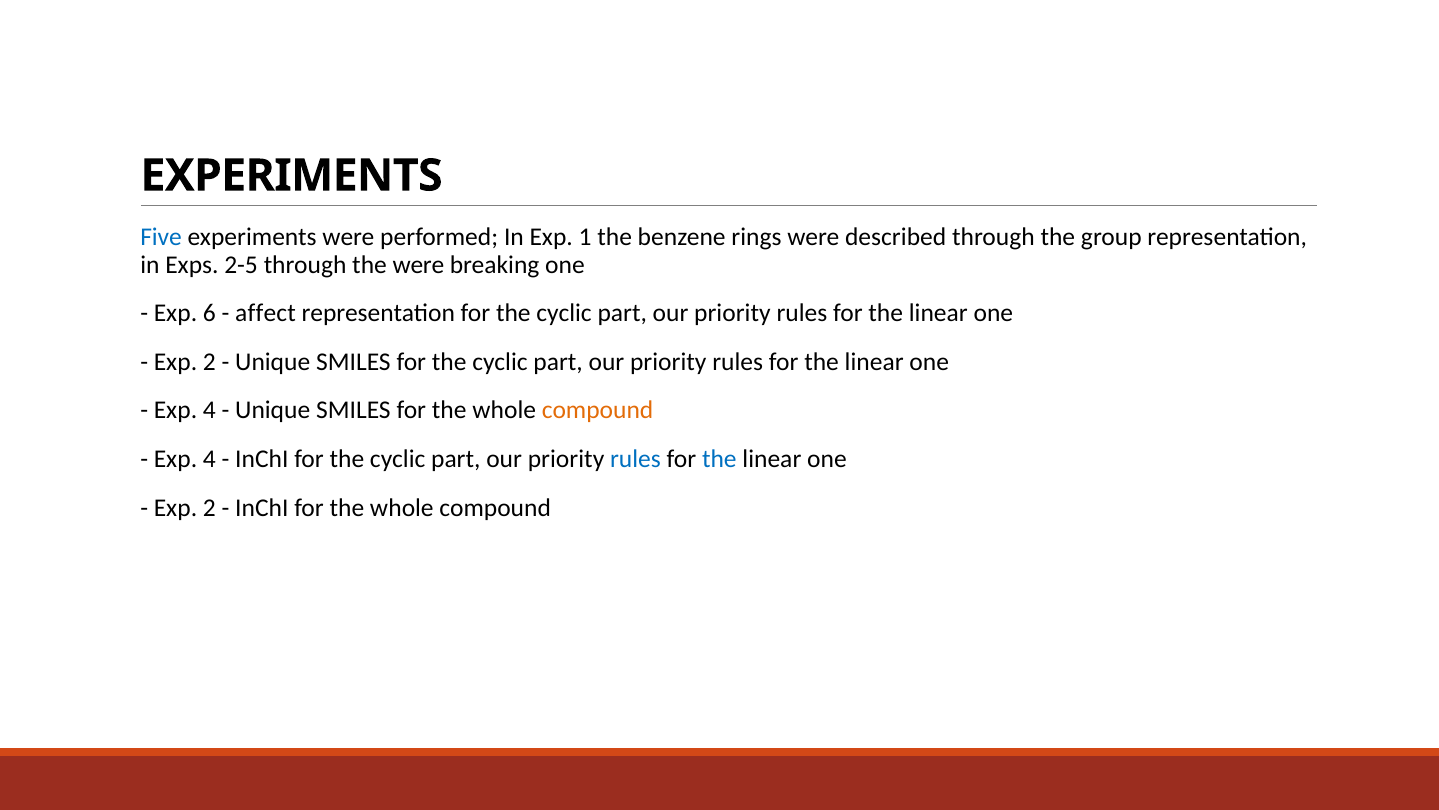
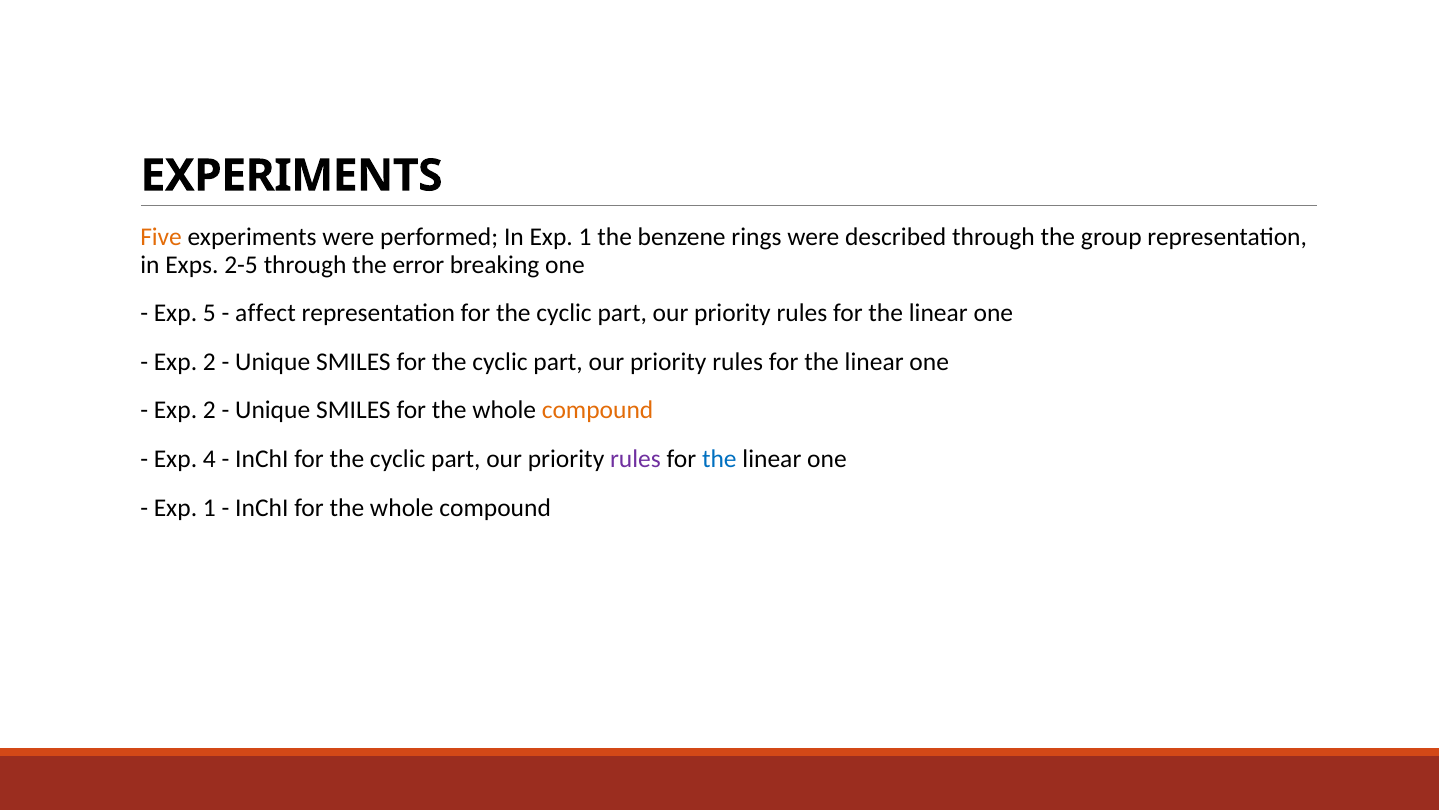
Five colour: blue -> orange (161, 237)
the were: were -> error (418, 264)
6: 6 -> 5 (209, 313)
4: 4 -> 2 (209, 410)
rules colour: blue -> purple (635, 459)
2: 2 -> 1 (209, 507)
